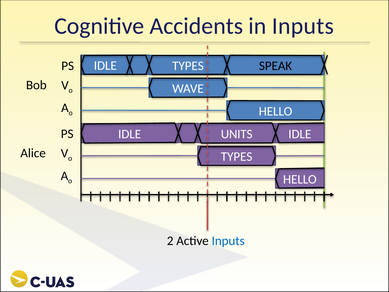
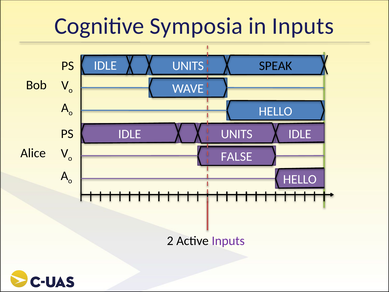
Accidents: Accidents -> Symposia (196, 26)
IDLE TYPES: TYPES -> UNITS (188, 66)
TYPES: TYPES -> FALSE (237, 156)
Inputs colour: blue -> purple (228, 241)
